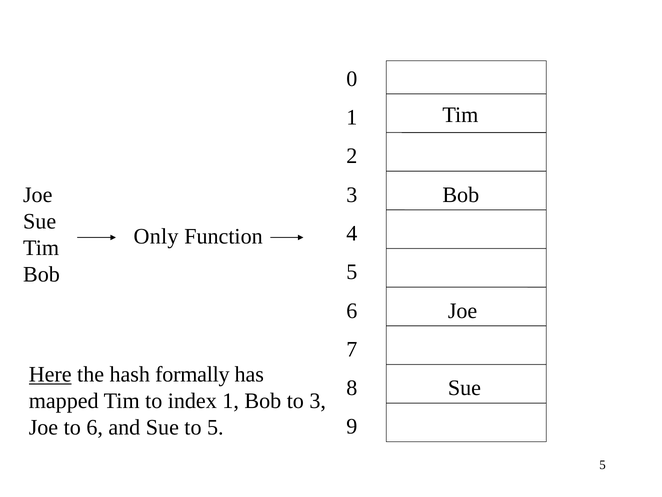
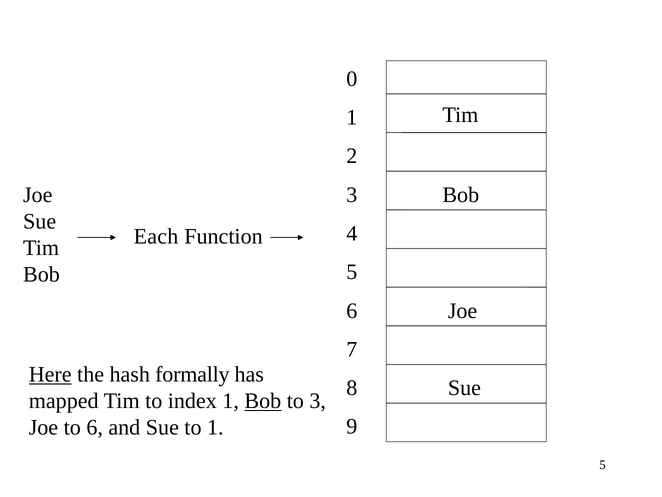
Only: Only -> Each (156, 236)
Bob underline: none -> present (263, 401)
to 5: 5 -> 1 (215, 427)
